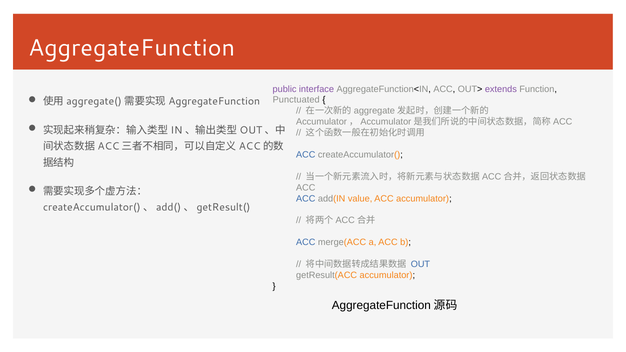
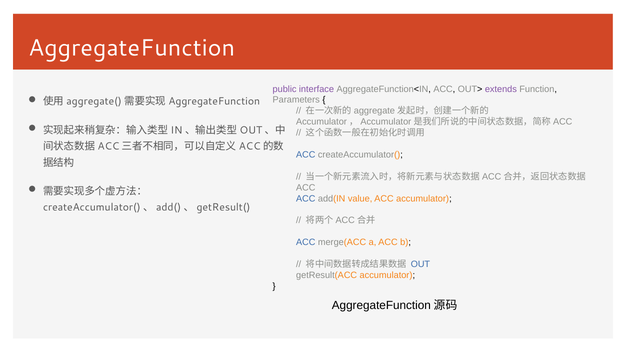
Punctuated: Punctuated -> Parameters (296, 100)
